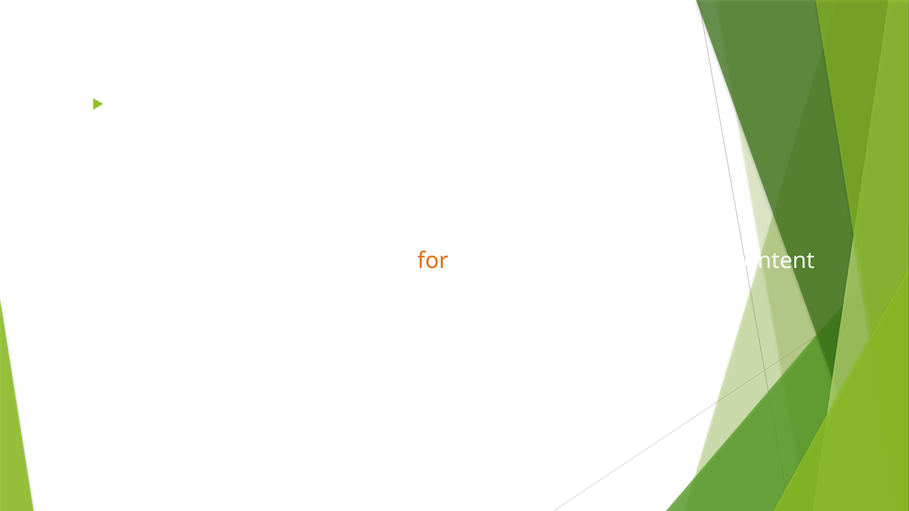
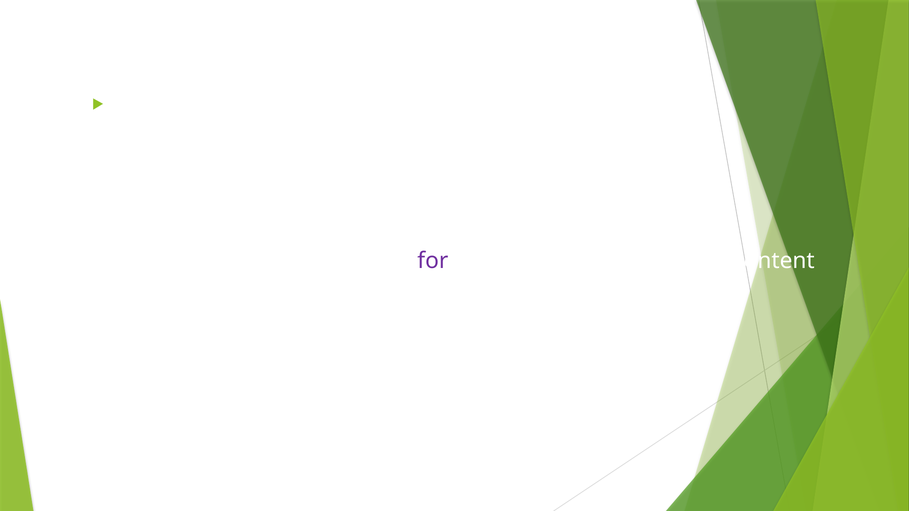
for colour: orange -> purple (433, 261)
